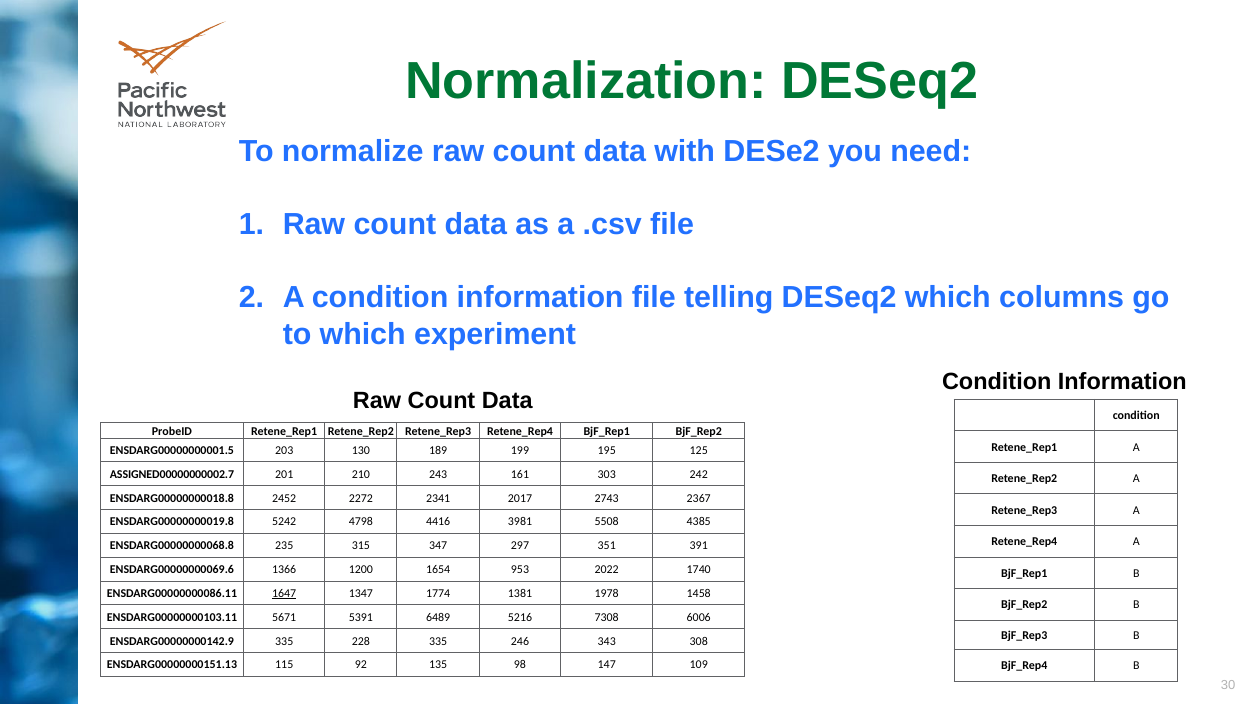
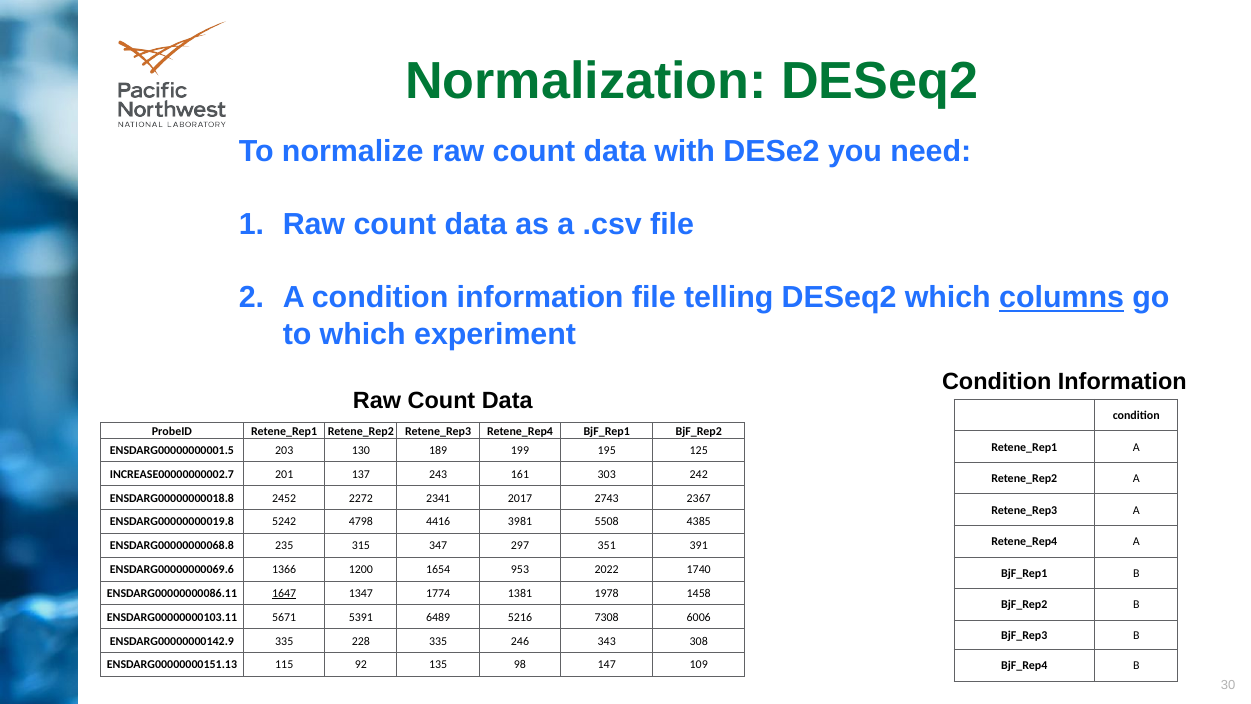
columns underline: none -> present (1062, 298)
ASSIGNED00000000002.7: ASSIGNED00000000002.7 -> INCREASE00000000002.7 (172, 474)
210: 210 -> 137 (361, 474)
